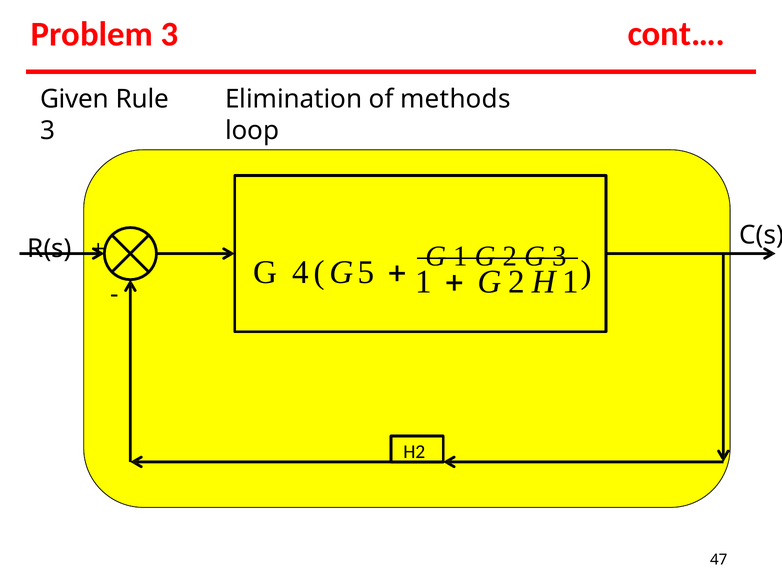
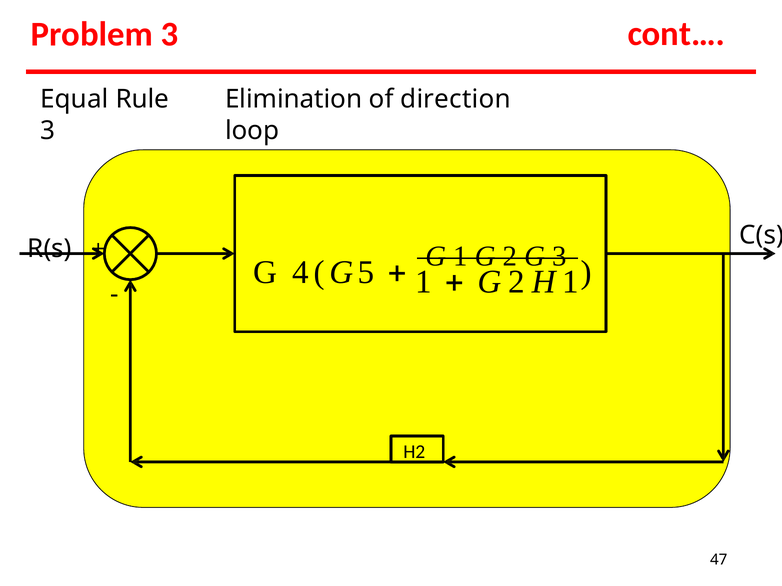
Given: Given -> Equal (74, 99)
methods: methods -> direction (456, 99)
